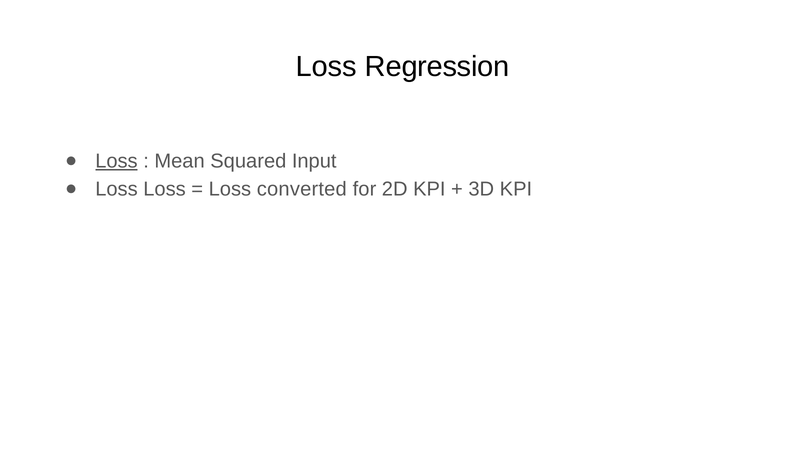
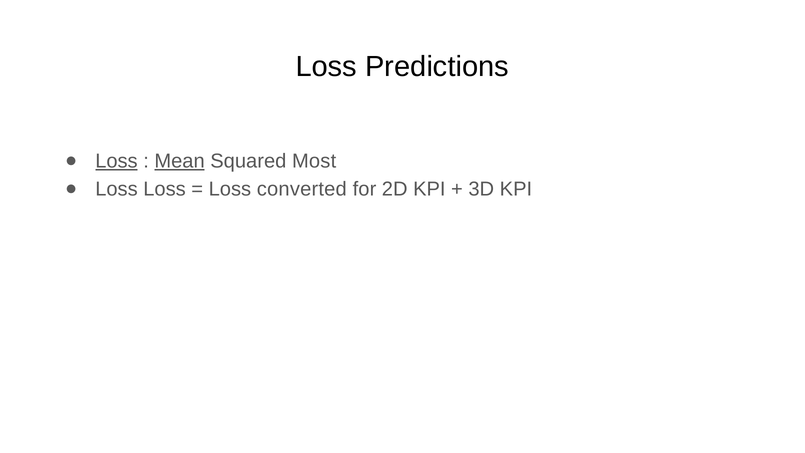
Regression: Regression -> Predictions (437, 67)
Mean underline: none -> present (180, 161)
Input: Input -> Most (314, 161)
